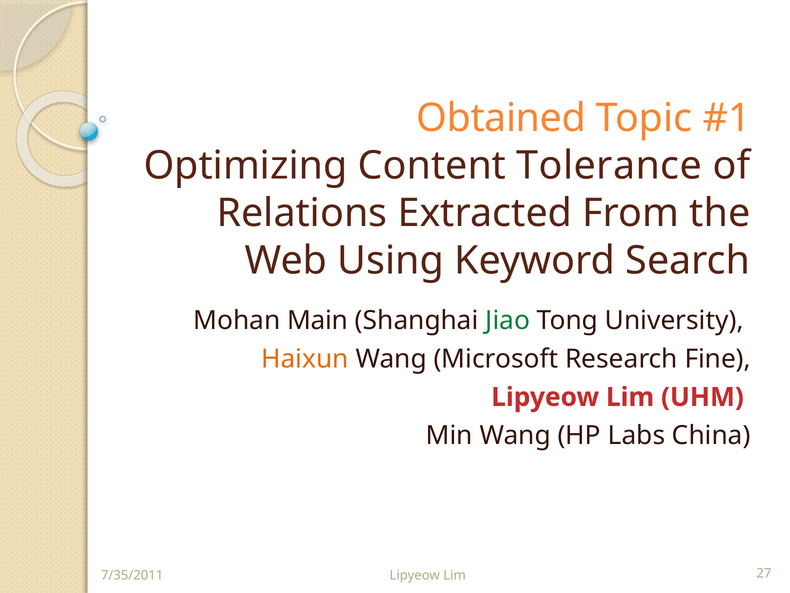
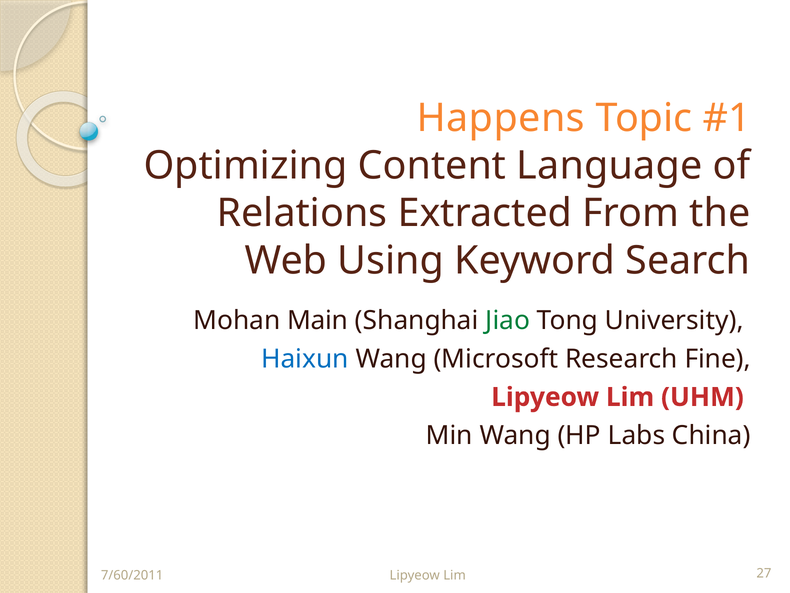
Obtained: Obtained -> Happens (501, 118)
Tolerance: Tolerance -> Language (609, 166)
Haixun colour: orange -> blue (305, 359)
7/35/2011: 7/35/2011 -> 7/60/2011 (132, 575)
